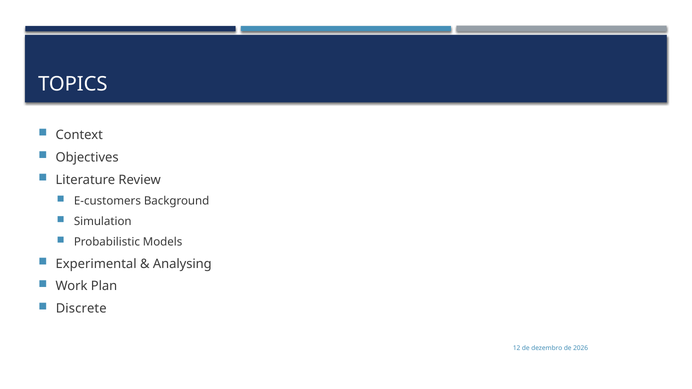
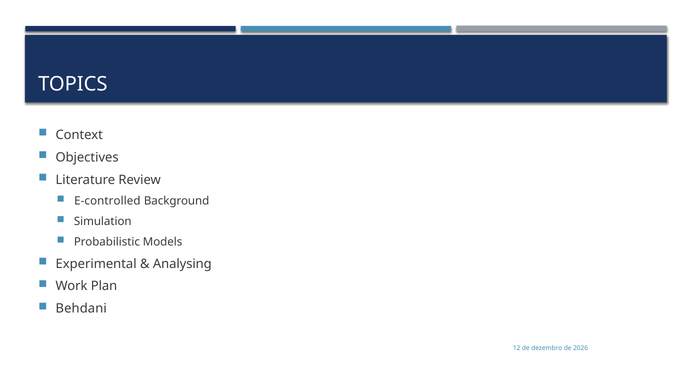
E-customers: E-customers -> E-controlled (107, 201)
Discrete: Discrete -> Behdani (81, 309)
